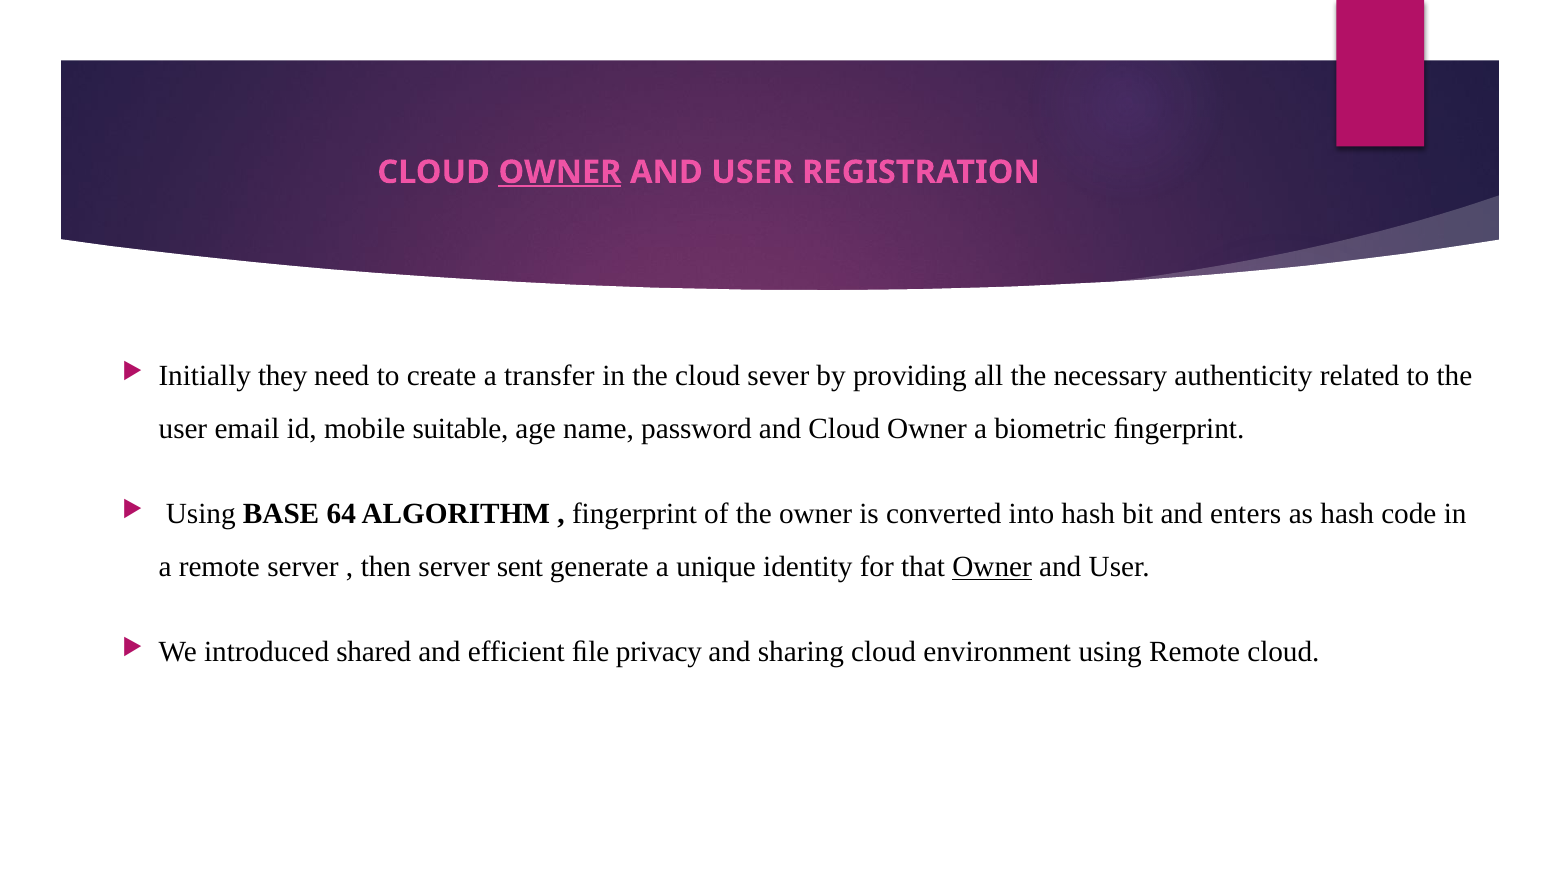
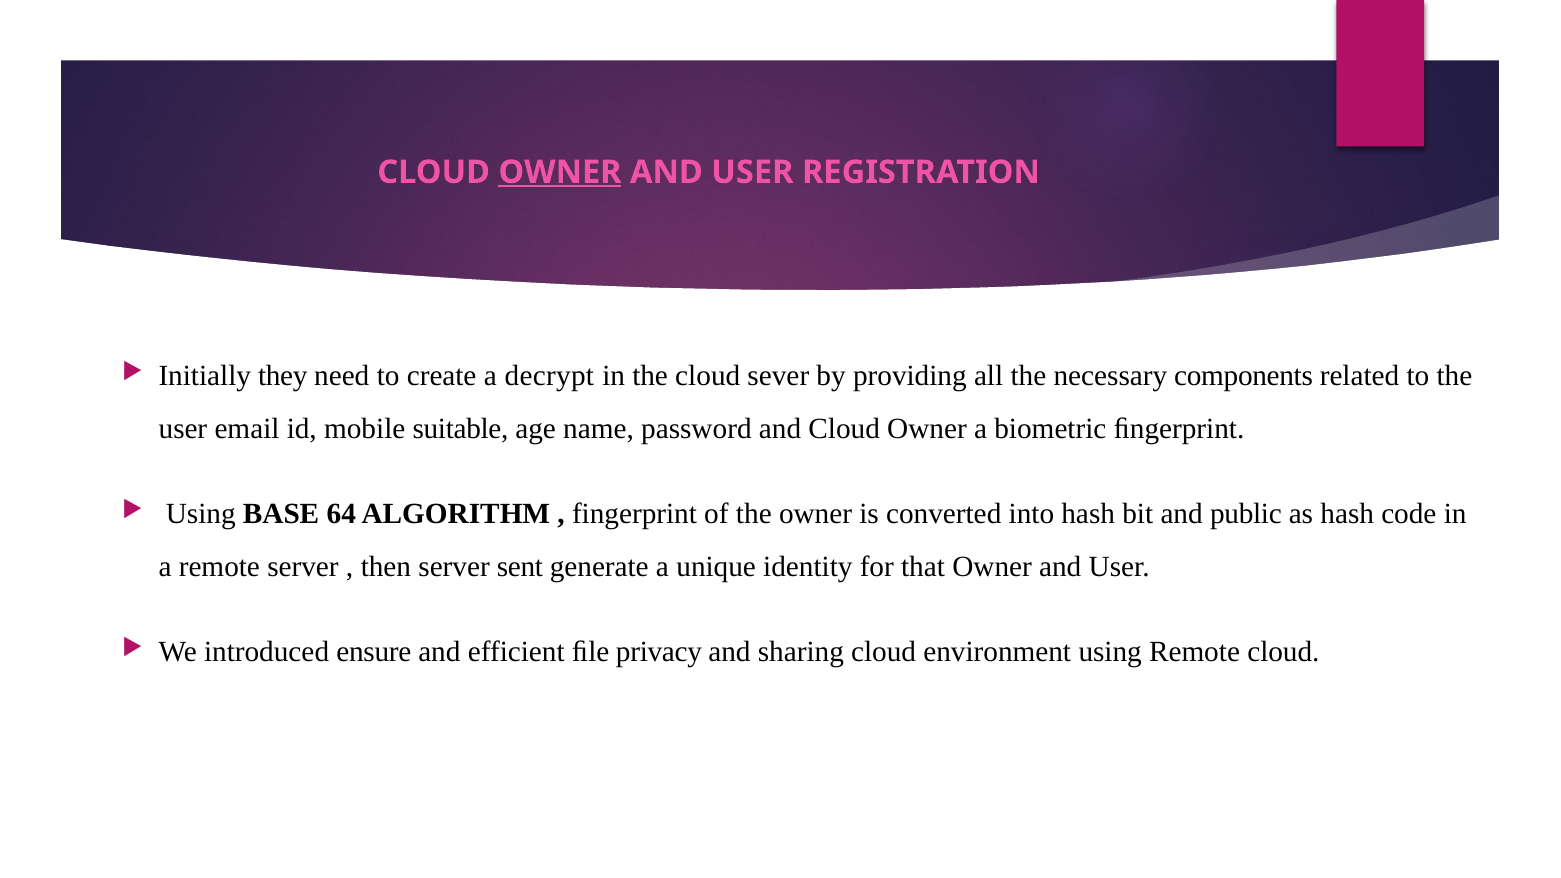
transfer: transfer -> decrypt (549, 376)
authenticity: authenticity -> components (1244, 376)
enters: enters -> public (1246, 514)
Owner underline: present -> none (992, 567)
shared: shared -> ensure (374, 652)
